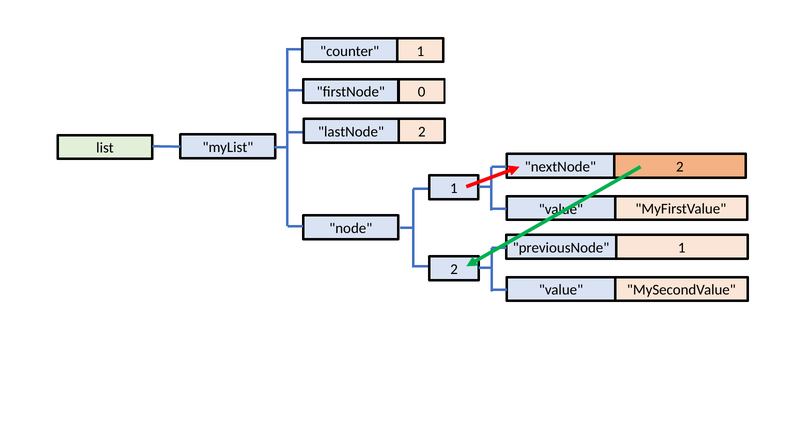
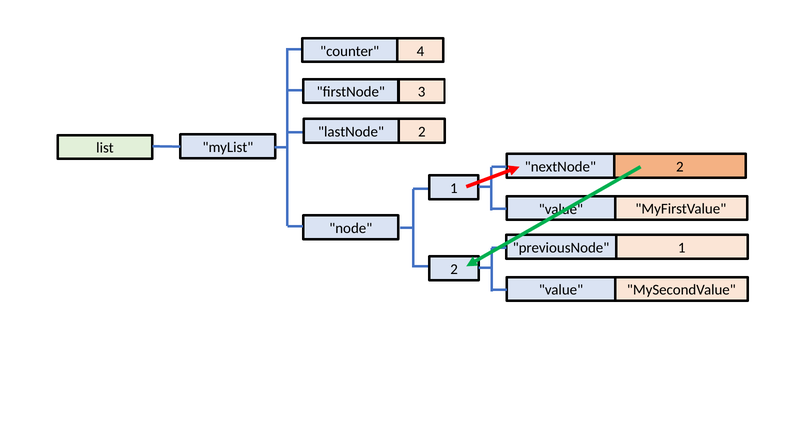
counter 1: 1 -> 4 (420, 51)
0: 0 -> 3 (422, 92)
